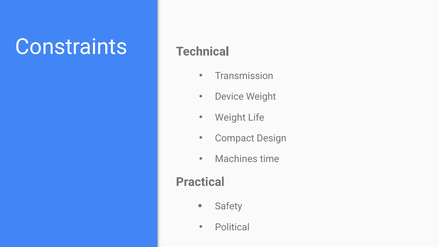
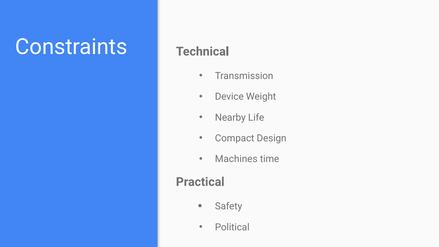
Weight: Weight -> Nearby (230, 117)
